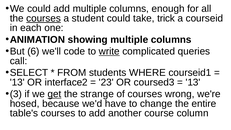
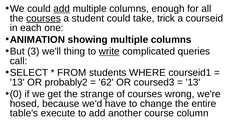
add underline: none -> present (62, 9)
6: 6 -> 3 (33, 51)
code: code -> thing (74, 51)
interface2: interface2 -> probably2 (66, 82)
23: 23 -> 62 (106, 82)
3: 3 -> 0 (16, 94)
get underline: present -> none (54, 94)
table's courses: courses -> execute (58, 113)
